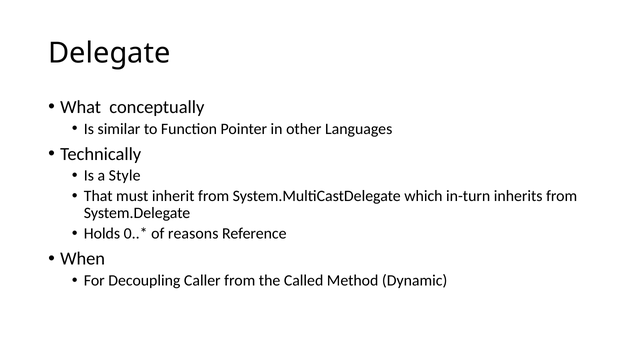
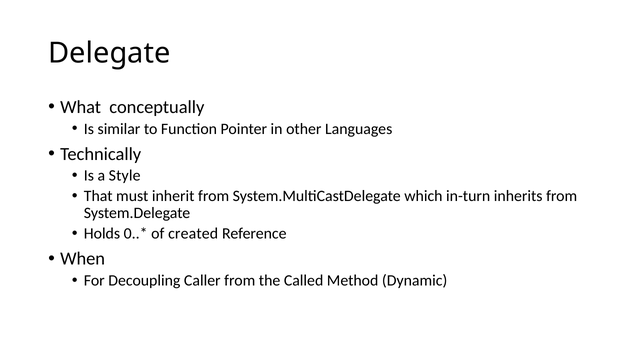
reasons: reasons -> created (193, 234)
